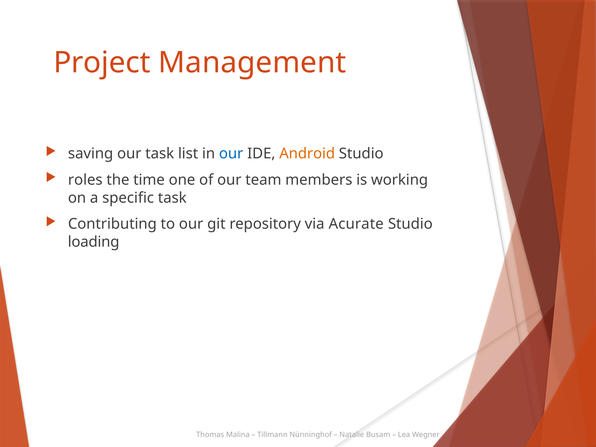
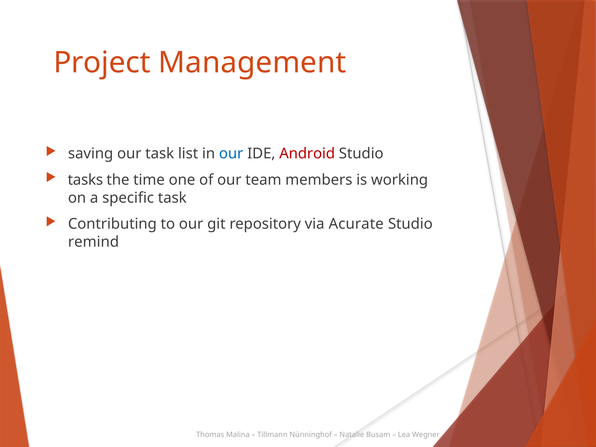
Android colour: orange -> red (307, 154)
roles: roles -> tasks (85, 180)
loading: loading -> remind (94, 242)
